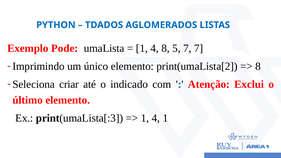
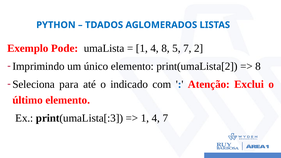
7 7: 7 -> 2 (199, 48)
criar: criar -> para (69, 84)
4 1: 1 -> 7 (165, 118)
